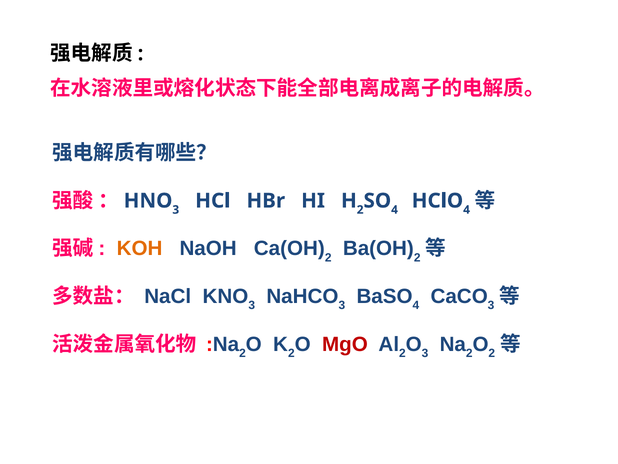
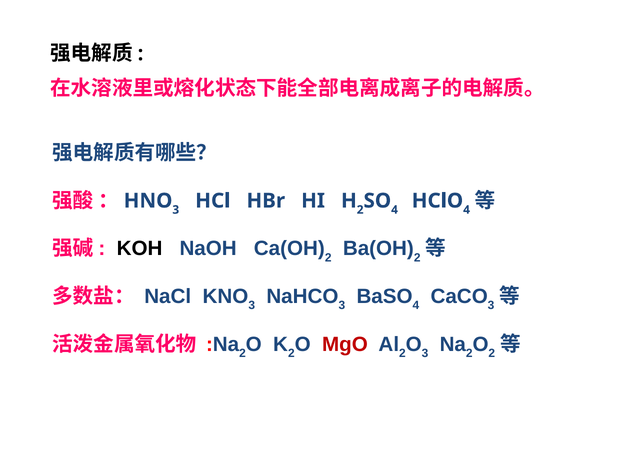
KOH colour: orange -> black (140, 248)
